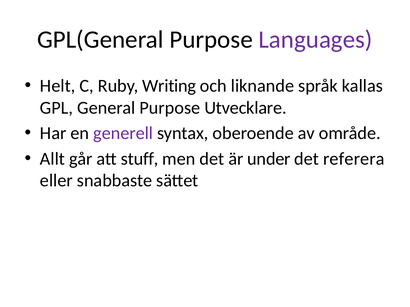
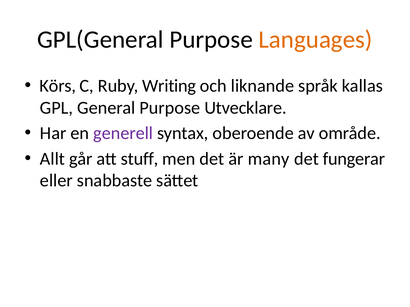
Languages colour: purple -> orange (316, 40)
Helt: Helt -> Körs (58, 86)
under: under -> many (269, 159)
referera: referera -> fungerar (354, 159)
